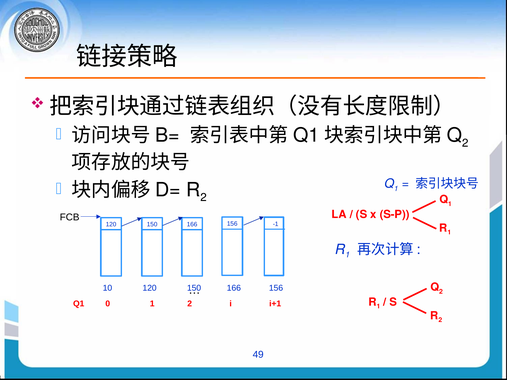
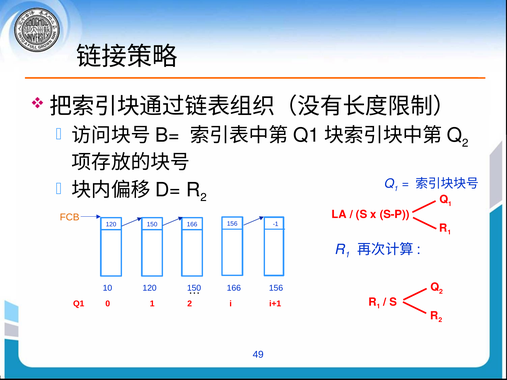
FCB colour: black -> orange (70, 217)
